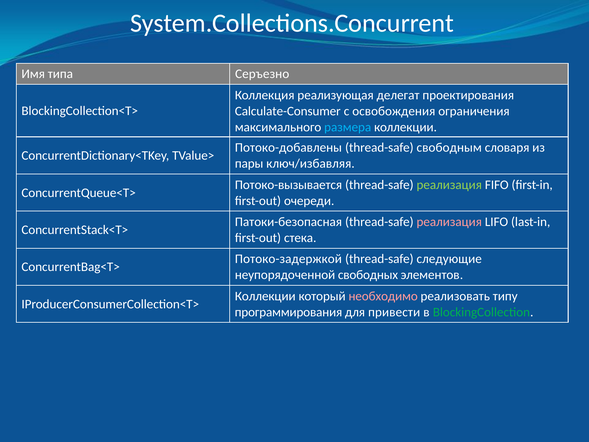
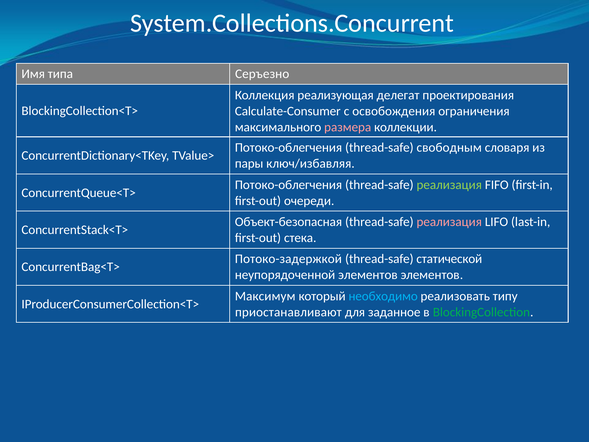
размера colour: light blue -> pink (348, 127)
Потоко-добавлены: Потоко-добавлены -> Потоко-облегчения (288, 148)
Потоко-вызывается: Потоко-вызывается -> Потоко-облегчения (288, 185)
Патоки-безопасная: Патоки-безопасная -> Объект-безопасная (288, 222)
следующие: следующие -> статической (449, 259)
неупорядоченной свободных: свободных -> элементов (368, 275)
Коллекции: Коллекции -> Максимум (265, 296)
необходимо colour: pink -> light blue (383, 296)
программирования: программирования -> приостанавливают (288, 312)
привести: привести -> заданное (394, 312)
